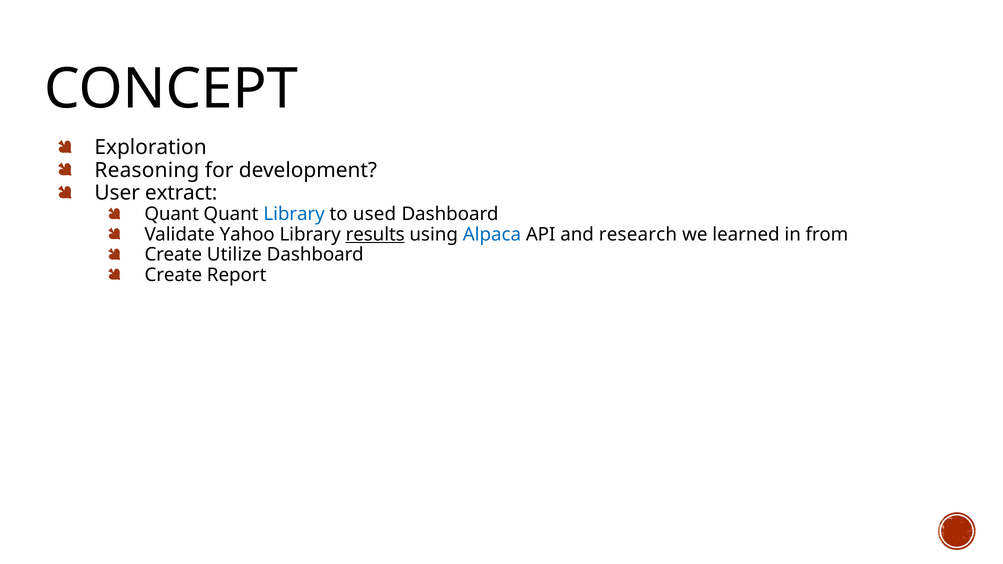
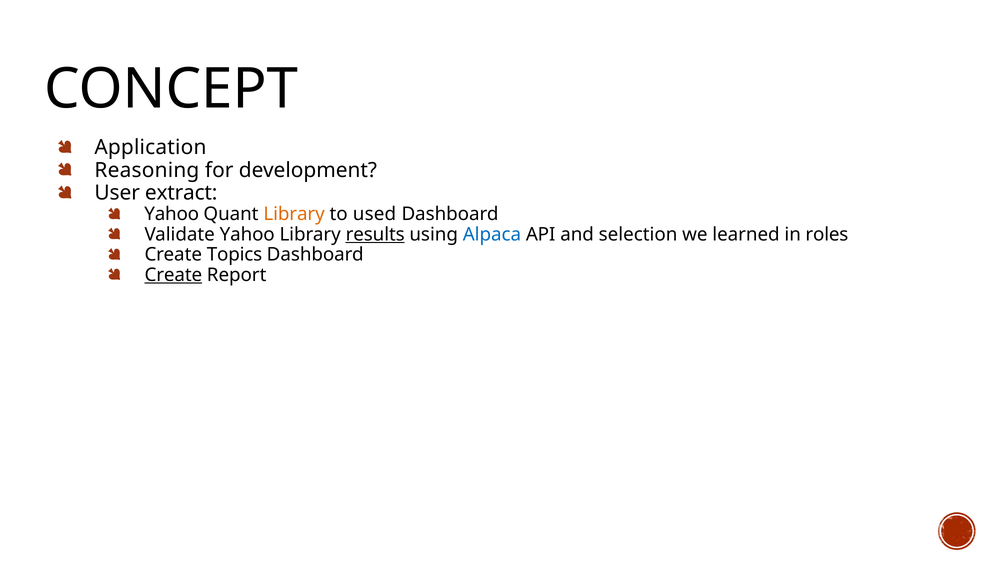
Exploration: Exploration -> Application (150, 148)
Quant: Quant -> Yahoo (172, 214)
Library colour: blue -> orange (294, 214)
research: research -> selection (638, 235)
from: from -> roles (827, 235)
Utilize: Utilize -> Topics (234, 255)
Create underline: none -> present (173, 275)
